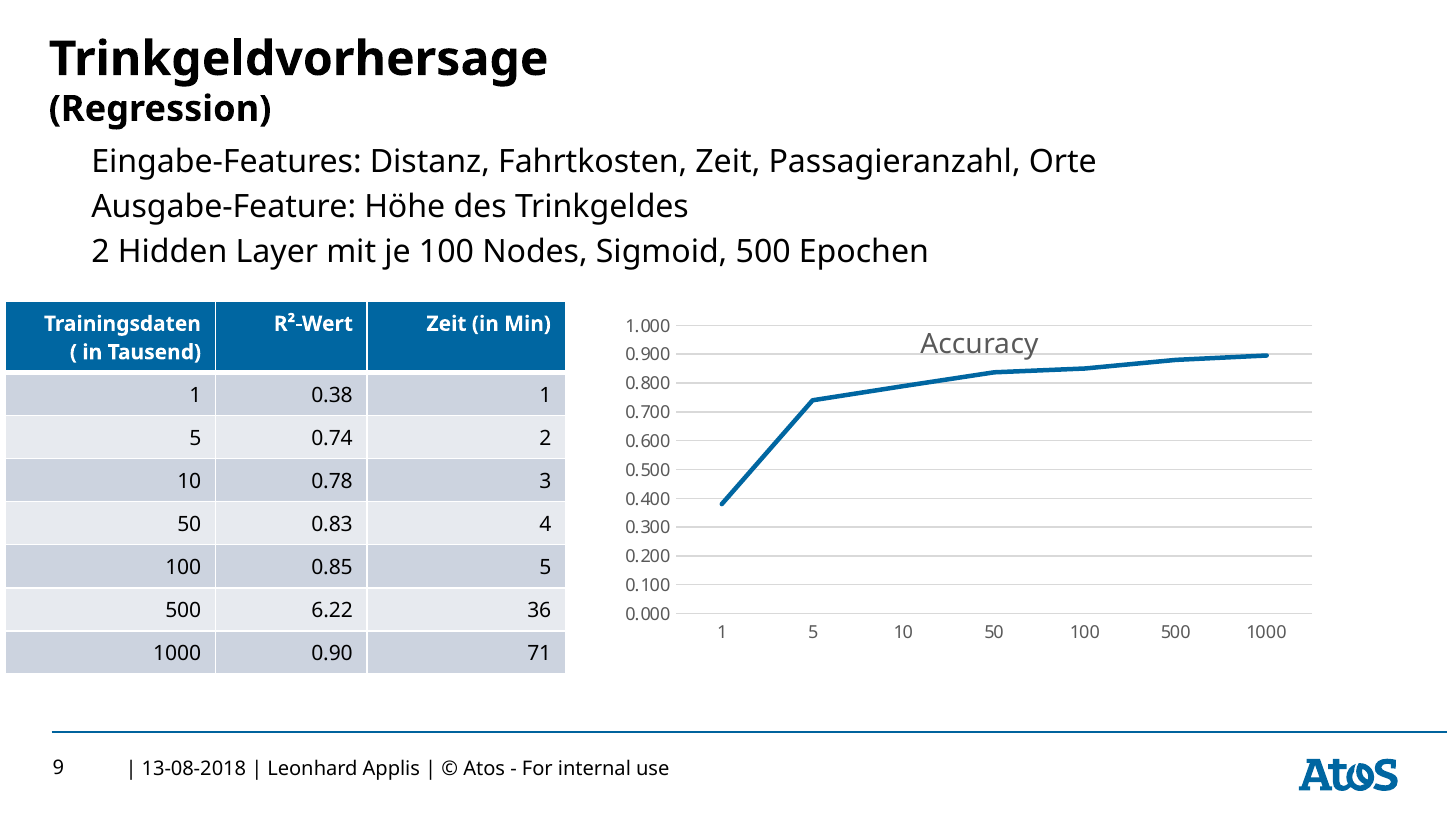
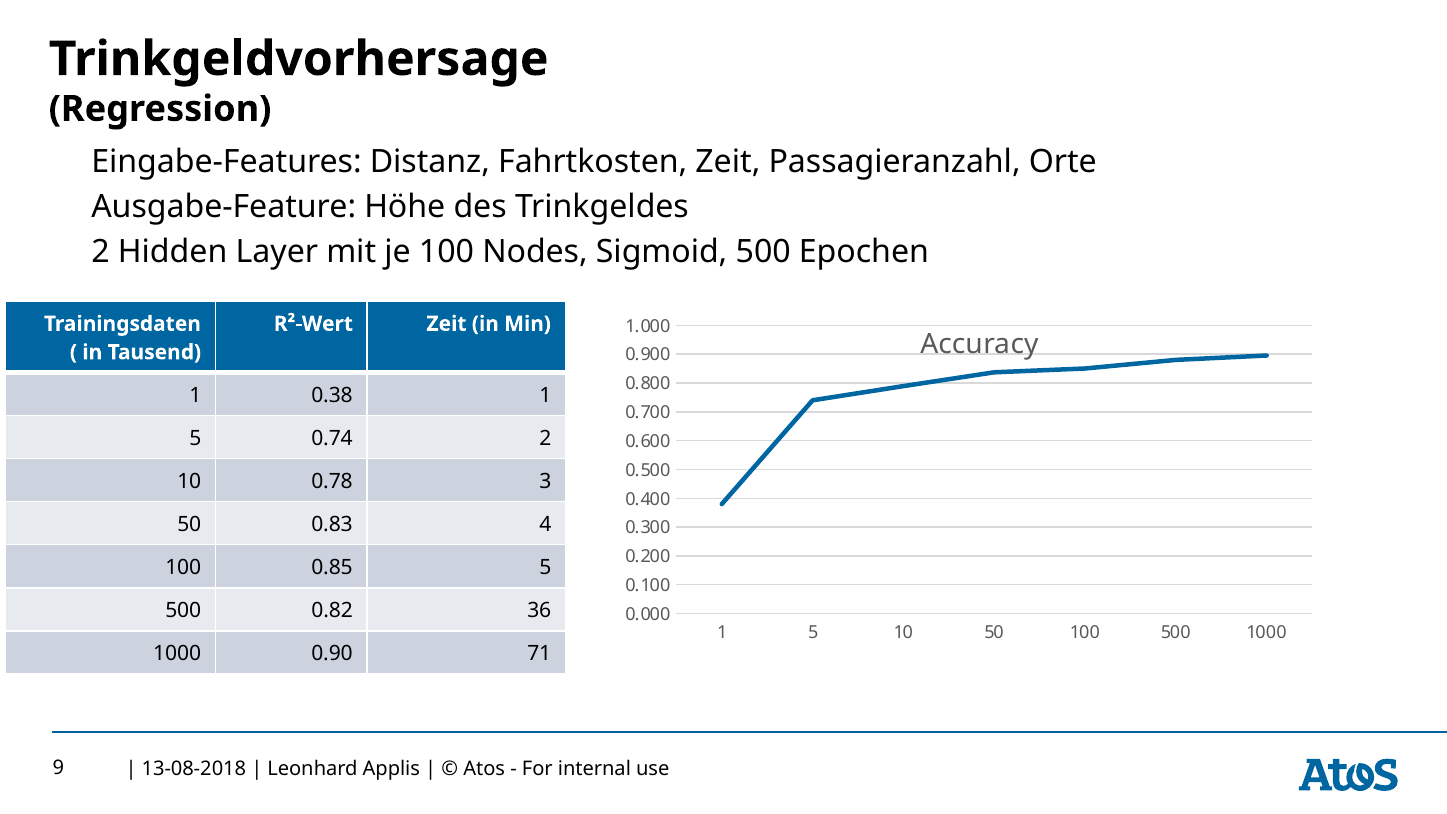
6.22: 6.22 -> 0.82 (332, 610)
